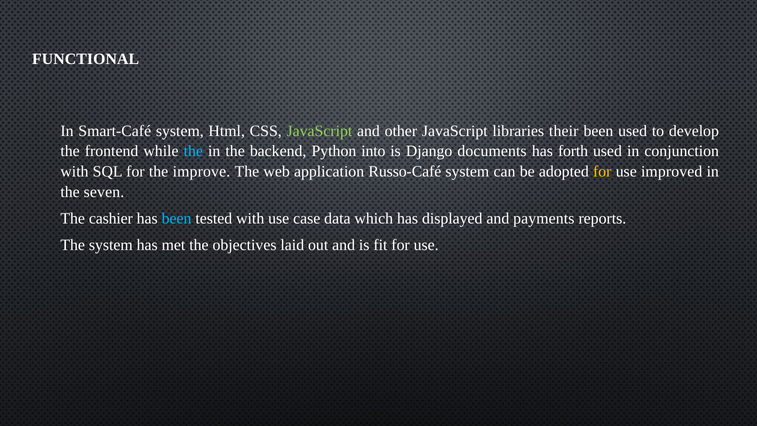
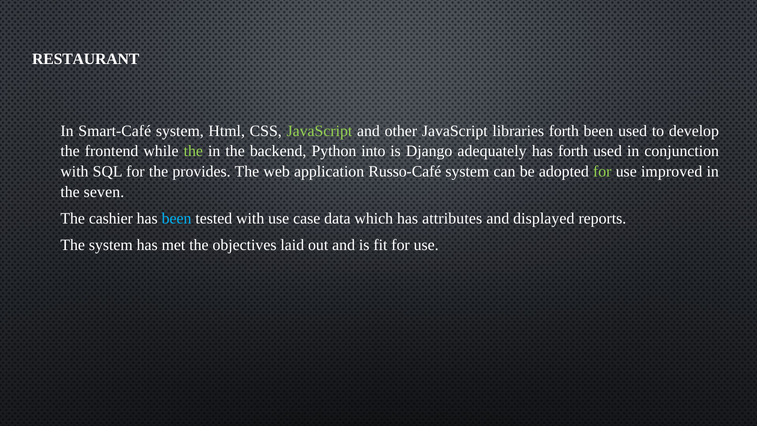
FUNCTIONAL: FUNCTIONAL -> RESTAURANT (86, 59)
libraries their: their -> forth (564, 131)
the colour: light blue -> light green (193, 151)
documents: documents -> adequately (492, 151)
improve: improve -> provides (202, 171)
for colour: yellow -> light green (602, 171)
displayed: displayed -> attributes (452, 218)
payments: payments -> displayed (544, 218)
